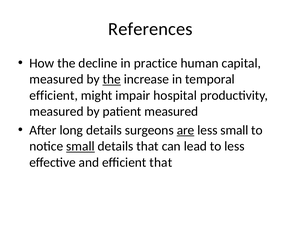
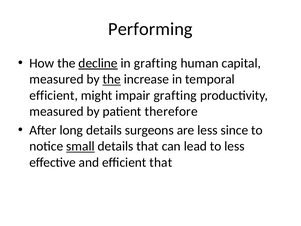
References: References -> Performing (150, 29)
decline underline: none -> present (98, 63)
in practice: practice -> grafting (156, 63)
impair hospital: hospital -> grafting (175, 95)
patient measured: measured -> therefore (171, 111)
are underline: present -> none (186, 130)
less small: small -> since (234, 130)
